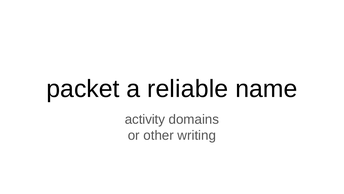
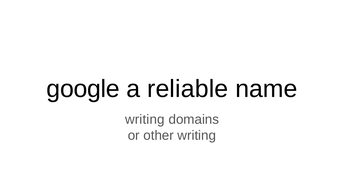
packet: packet -> google (83, 89)
activity: activity -> writing (145, 119)
